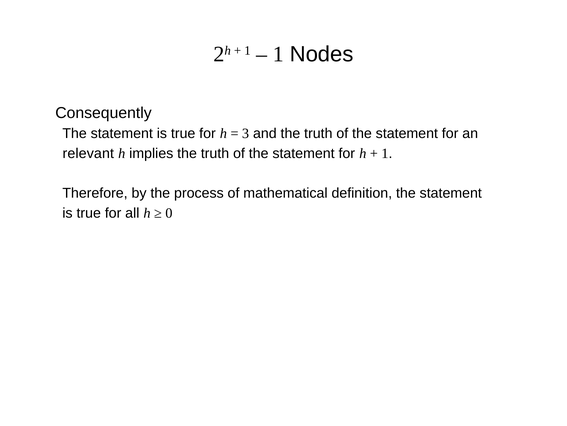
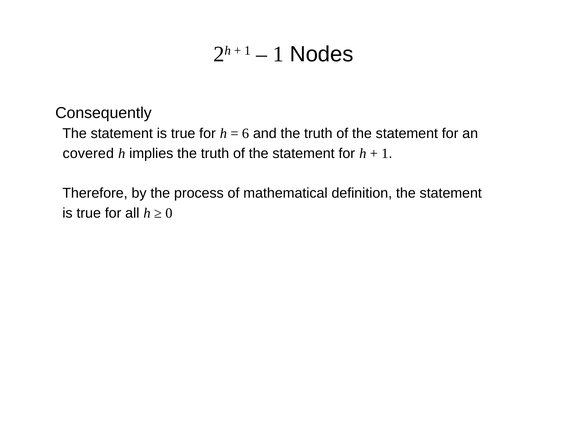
3: 3 -> 6 (246, 133)
relevant: relevant -> covered (88, 153)
